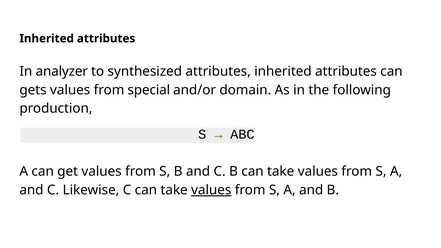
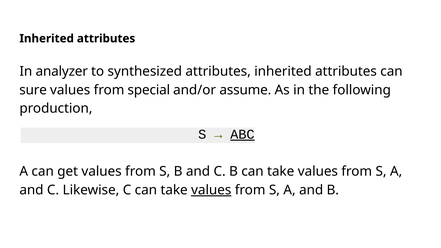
gets: gets -> sure (33, 90)
domain: domain -> assume (245, 90)
ABC underline: none -> present (242, 134)
